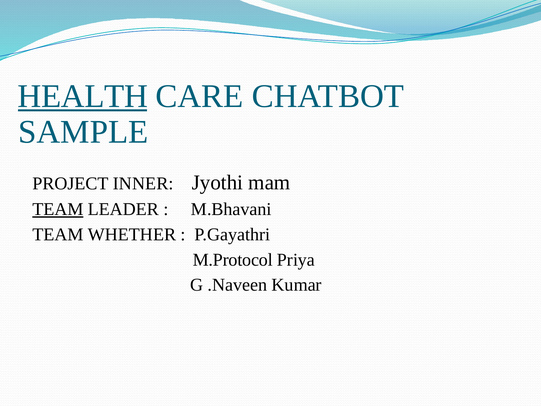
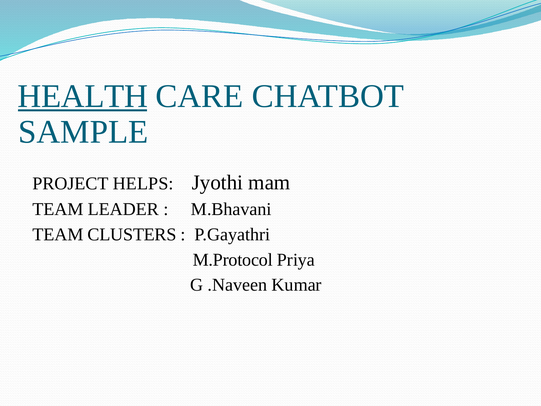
INNER: INNER -> HELPS (143, 183)
TEAM underline: present -> none (58, 209)
WHETHER: WHETHER -> CLUSTERS (132, 234)
